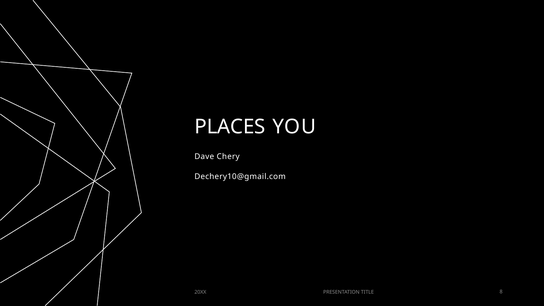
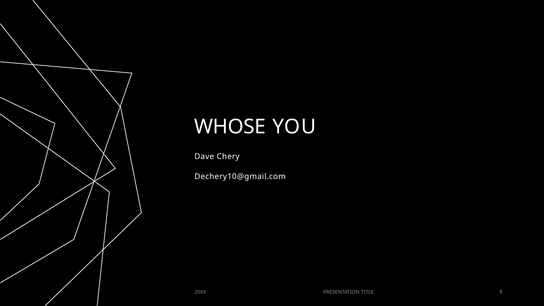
PLACES: PLACES -> WHOSE (230, 127)
